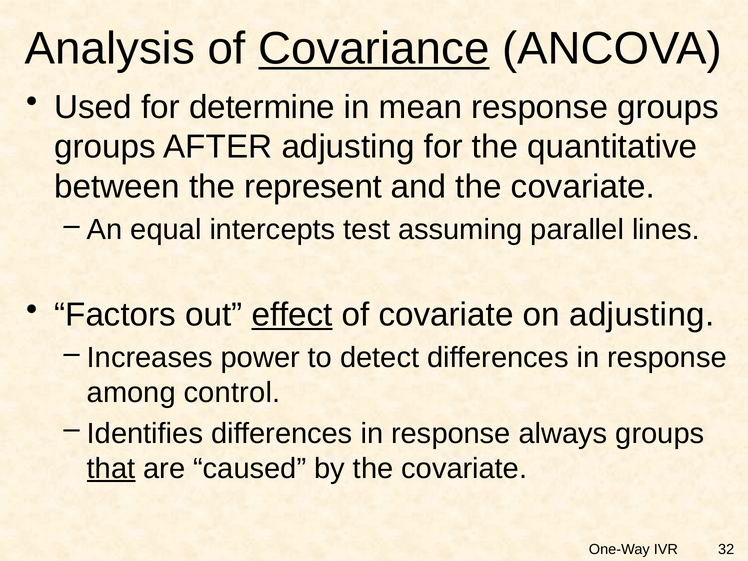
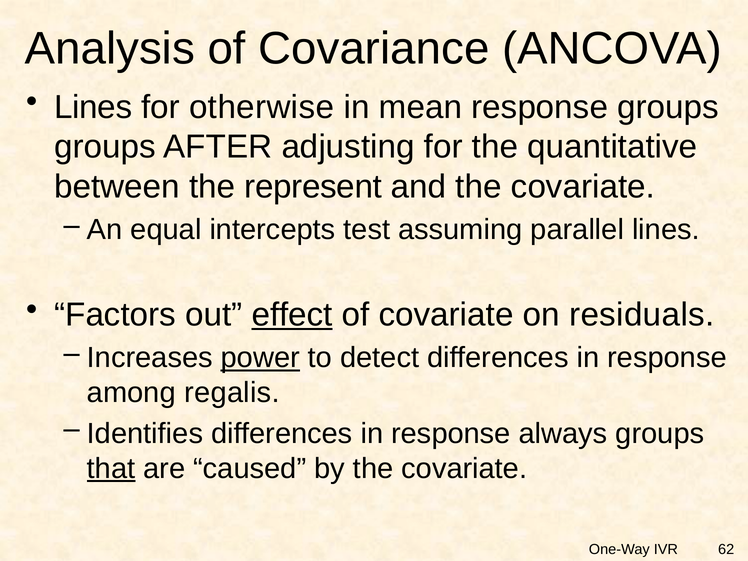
Covariance underline: present -> none (374, 49)
Used: Used -> Lines (93, 107)
determine: determine -> otherwise (262, 107)
on adjusting: adjusting -> residuals (642, 315)
power underline: none -> present (260, 358)
control: control -> regalis (232, 393)
32: 32 -> 62 (726, 549)
